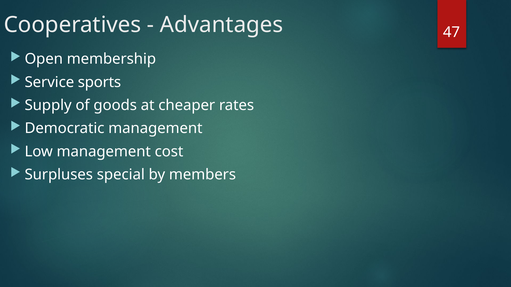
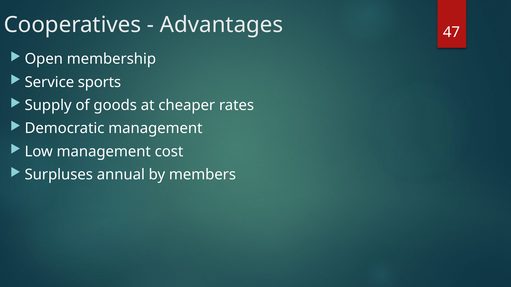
special: special -> annual (121, 175)
